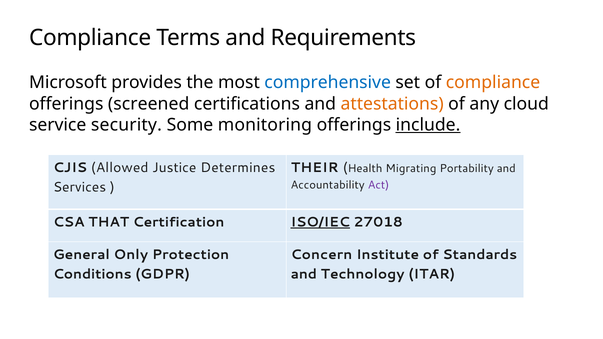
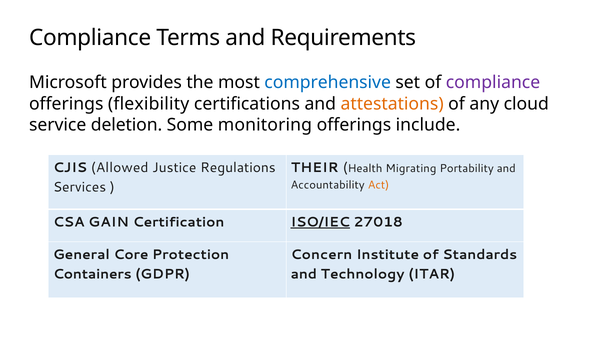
compliance colour: orange -> purple (493, 83)
screened: screened -> flexibility (149, 104)
security: security -> deletion (127, 125)
include underline: present -> none (428, 125)
Determines: Determines -> Regulations (238, 168)
Act colour: purple -> orange (379, 185)
THAT: THAT -> GAIN (109, 222)
Only: Only -> Core (131, 255)
Conditions: Conditions -> Containers (92, 274)
